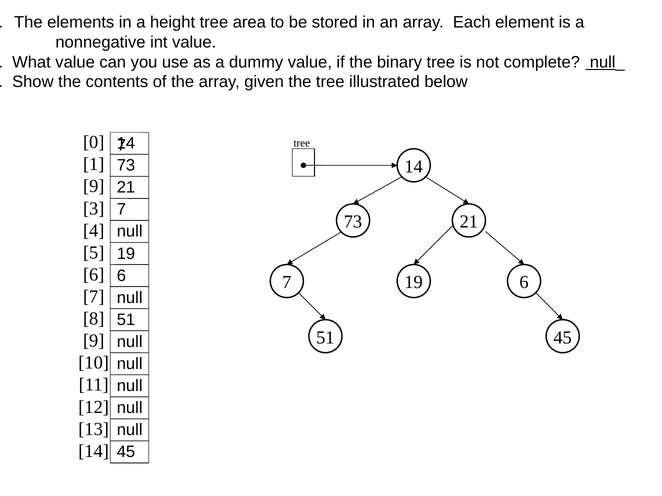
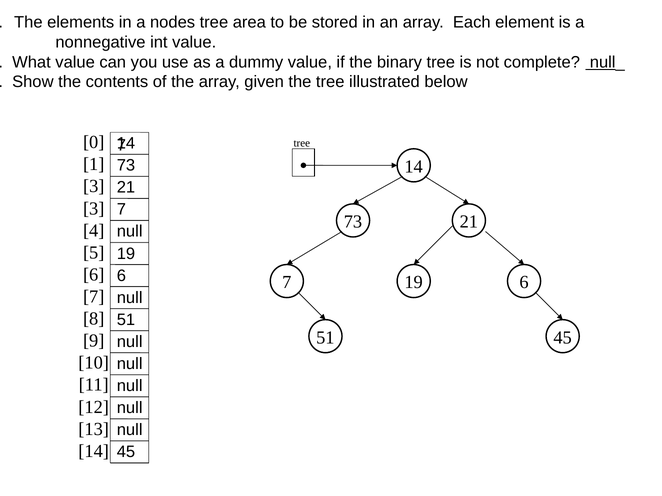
height: height -> nodes (173, 22)
9: 9 -> 3 (94, 187)
